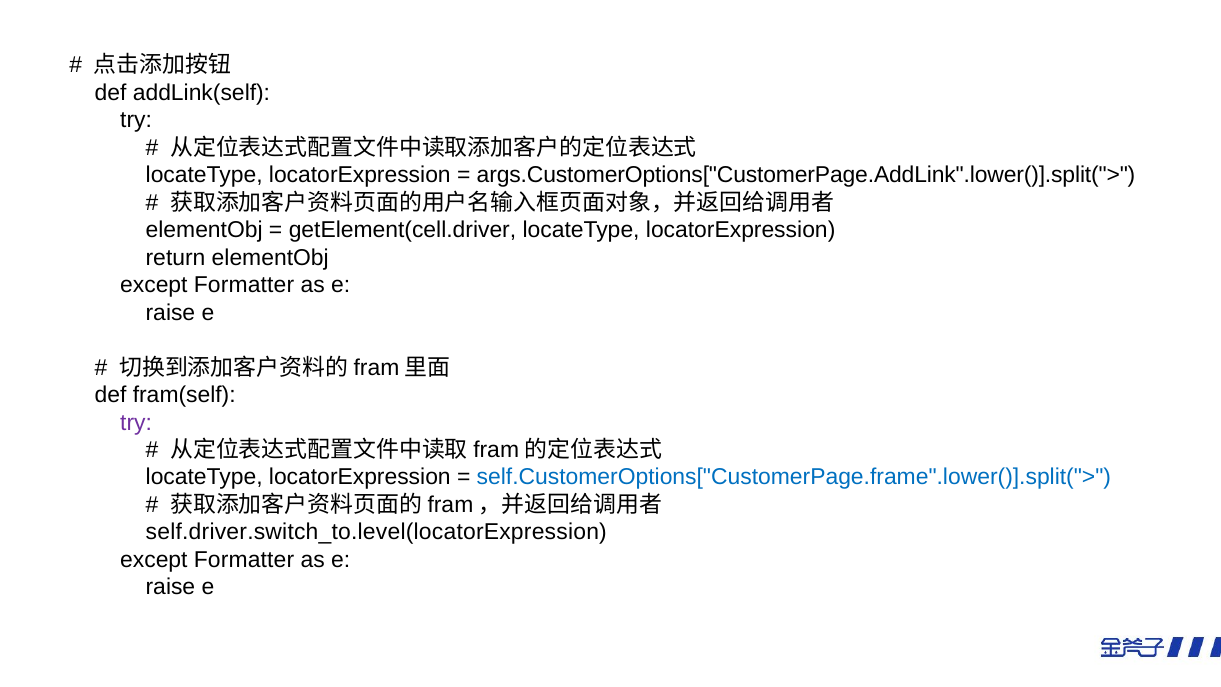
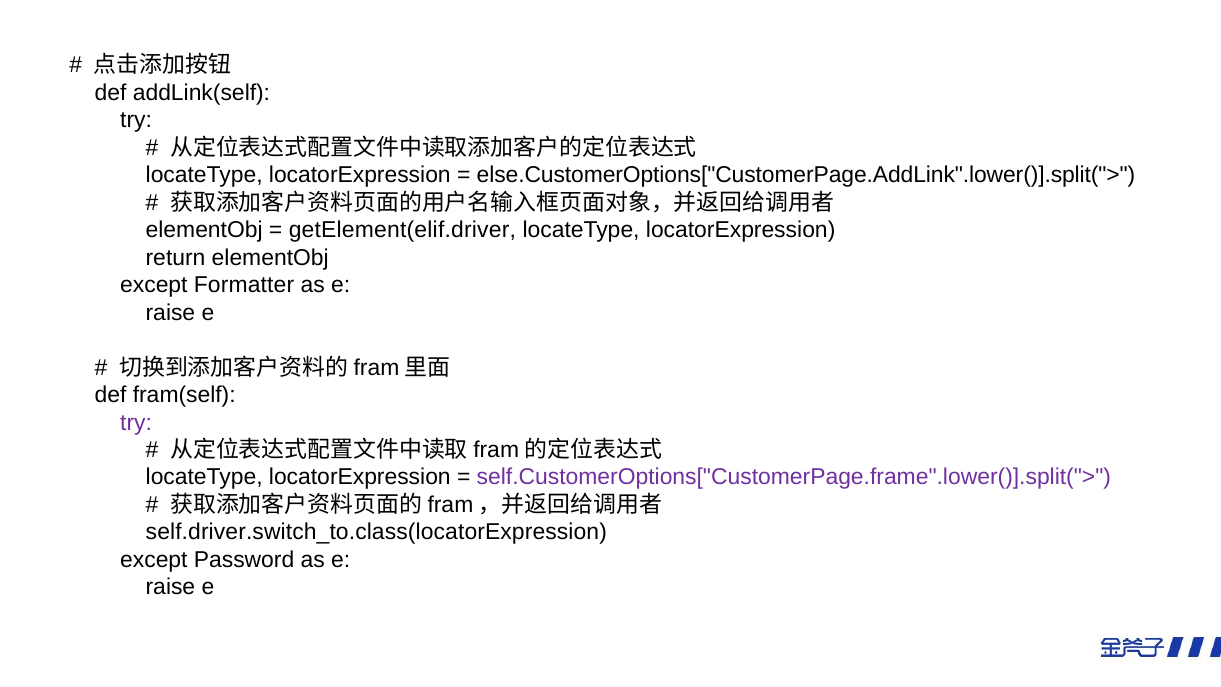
args.CustomerOptions["CustomerPage.AddLink".lower()].split(">: args.CustomerOptions["CustomerPage.AddLink".lower()].split("> -> else.CustomerOptions["CustomerPage.AddLink".lower()].split("> (806, 175)
getElement(cell.driver: getElement(cell.driver -> getElement(elif.driver (402, 230)
self.CustomerOptions["CustomerPage.frame".lower()].split("> colour: blue -> purple (794, 477)
self.driver.switch_to.level(locatorExpression: self.driver.switch_to.level(locatorExpression -> self.driver.switch_to.class(locatorExpression (376, 532)
Formatter: Formatter -> Password (244, 560)
